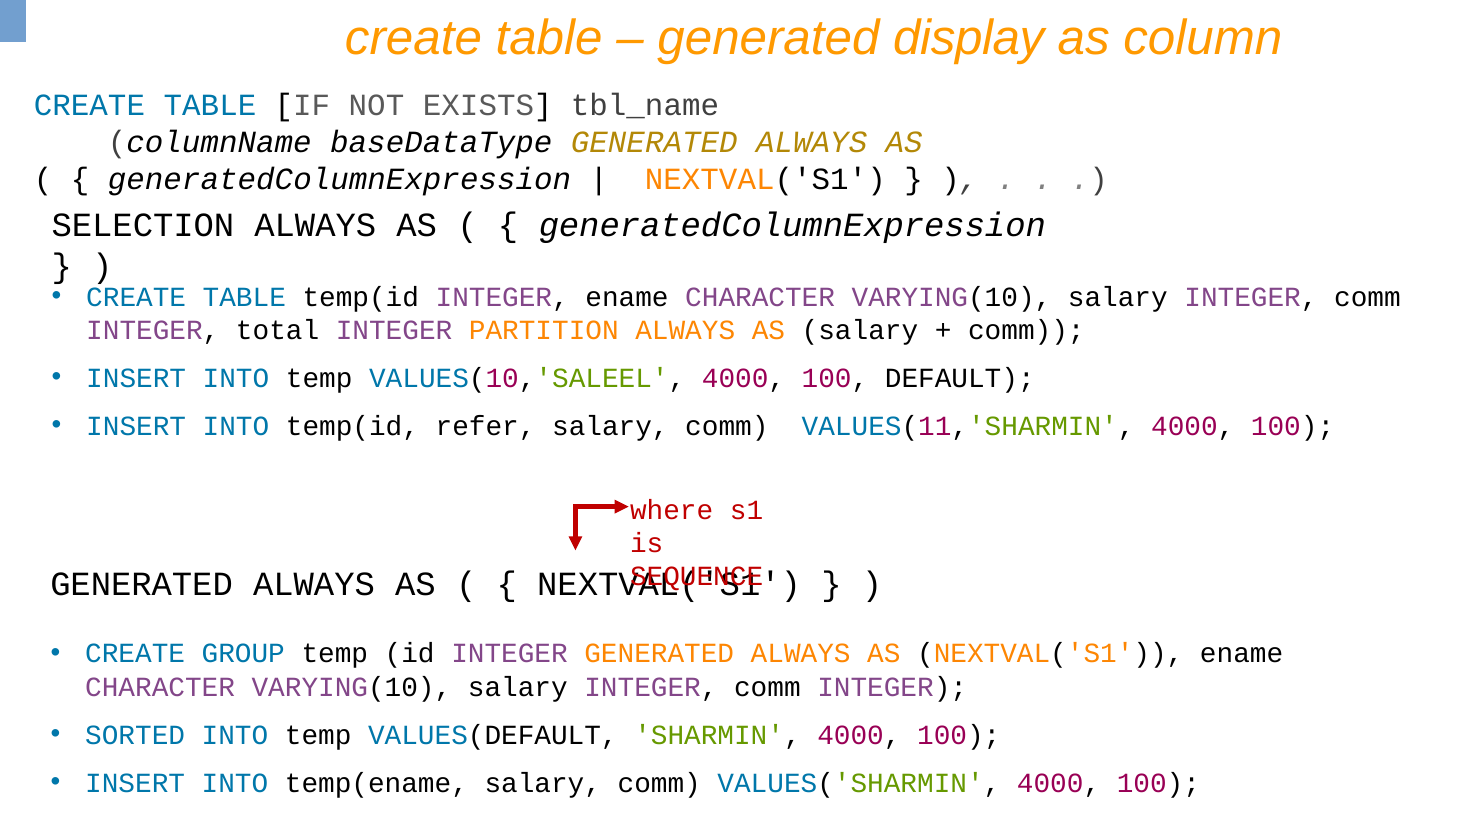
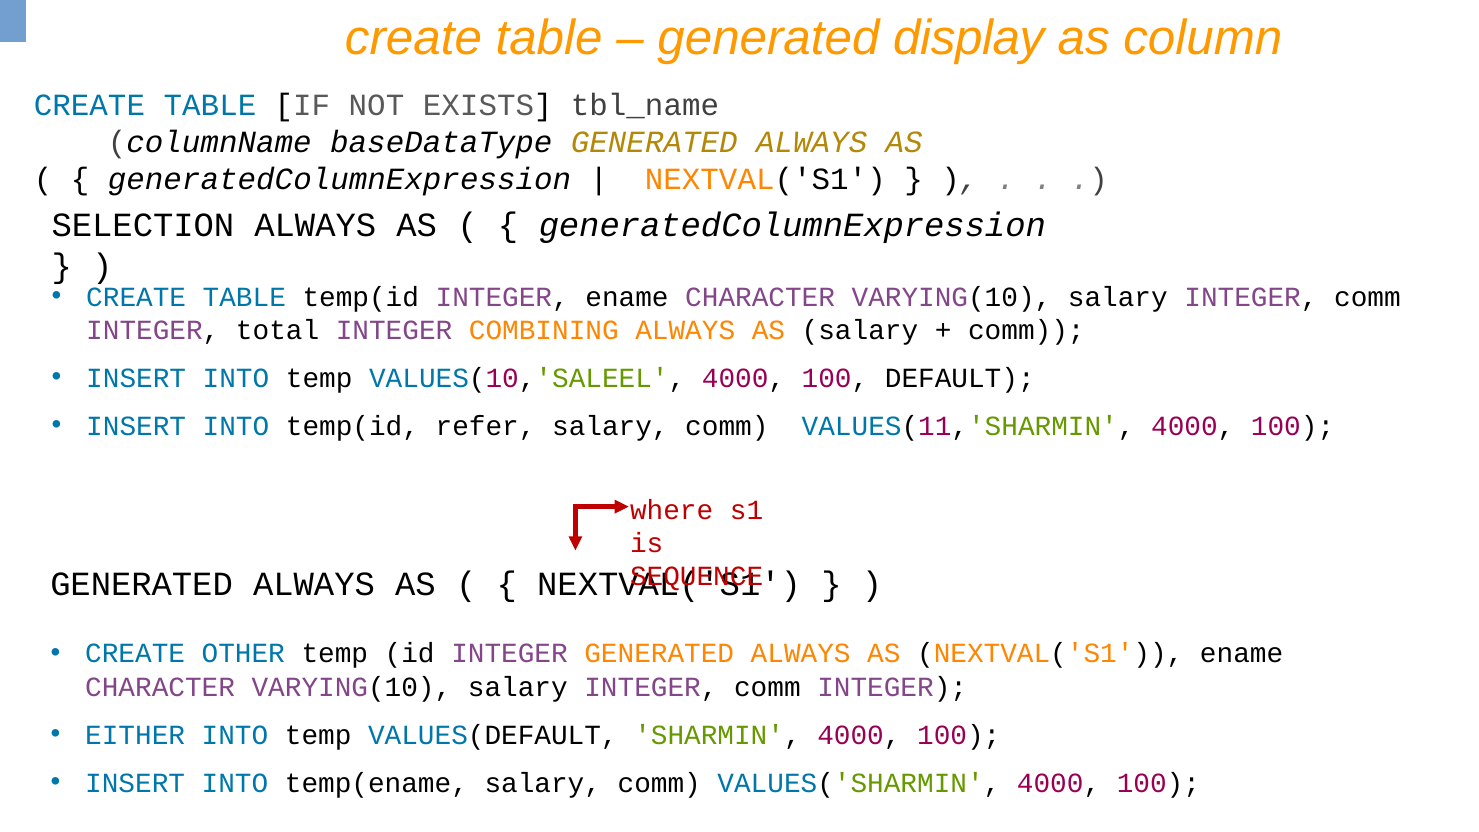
PARTITION: PARTITION -> COMBINING (544, 330)
GROUP: GROUP -> OTHER (243, 654)
SORTED: SORTED -> EITHER (135, 735)
